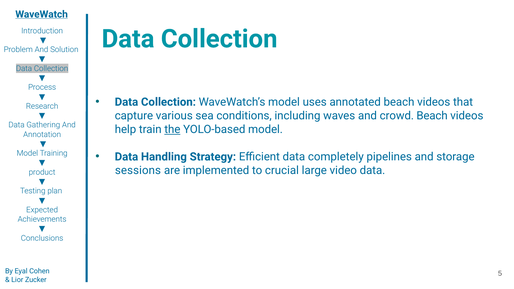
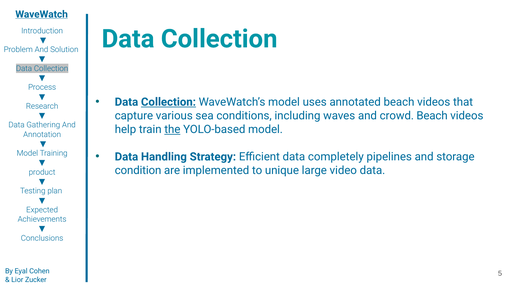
Collection underline: none -> present (168, 102)
sessions: sessions -> condition (138, 170)
crucial: crucial -> unique (282, 170)
